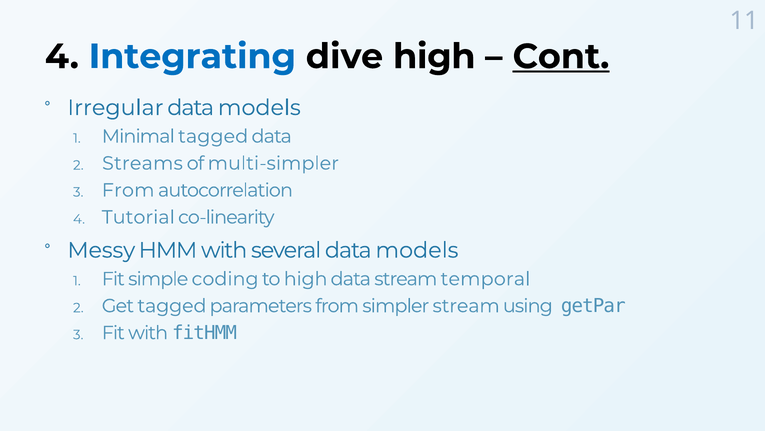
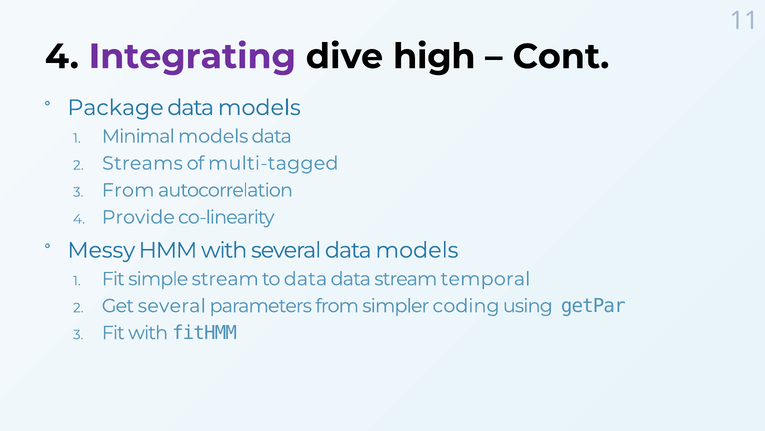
Integrating colour: blue -> purple (192, 56)
Cont underline: present -> none (561, 56)
Irregular: Irregular -> Package (116, 108)
Minimal tagged: tagged -> models (213, 136)
multi-simpler: multi-simpler -> multi-tagged (273, 163)
Tutorial: Tutorial -> Provide (138, 217)
simple coding: coding -> stream (225, 279)
to high: high -> data (305, 279)
Get tagged: tagged -> several (172, 305)
simpler stream: stream -> coding (466, 305)
